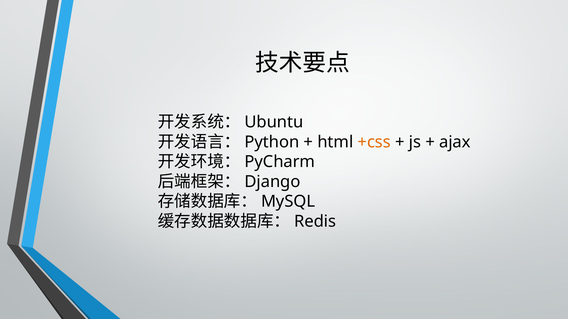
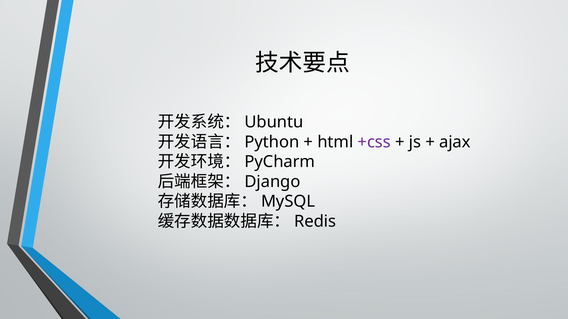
+css colour: orange -> purple (374, 142)
